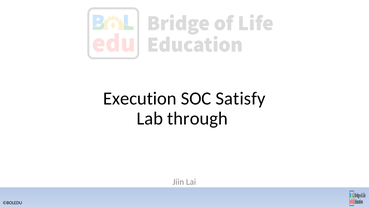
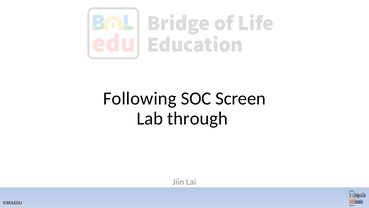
Execution: Execution -> Following (140, 98)
Satisfy: Satisfy -> Screen (241, 98)
